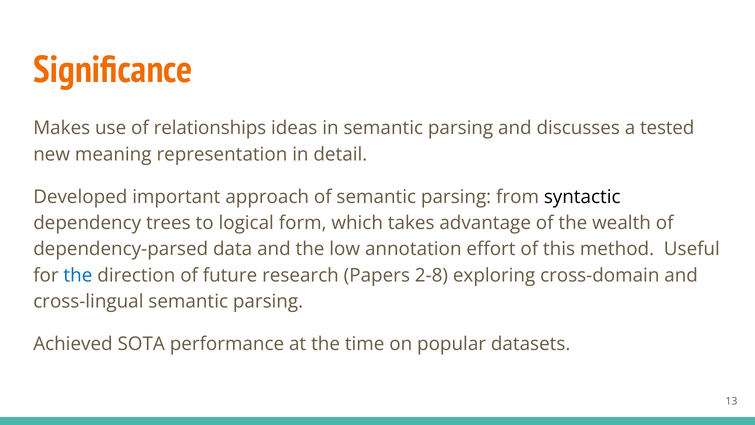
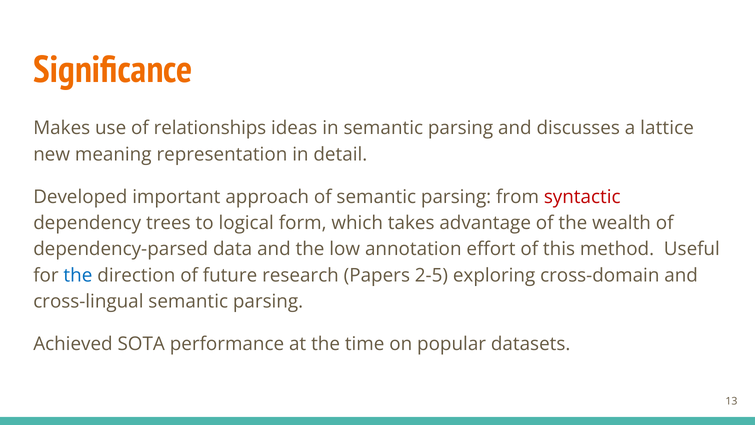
tested: tested -> lattice (667, 128)
syntactic colour: black -> red (582, 197)
2-8: 2-8 -> 2-5 (431, 275)
